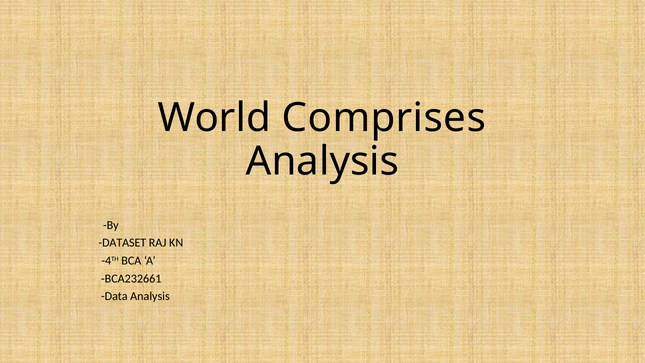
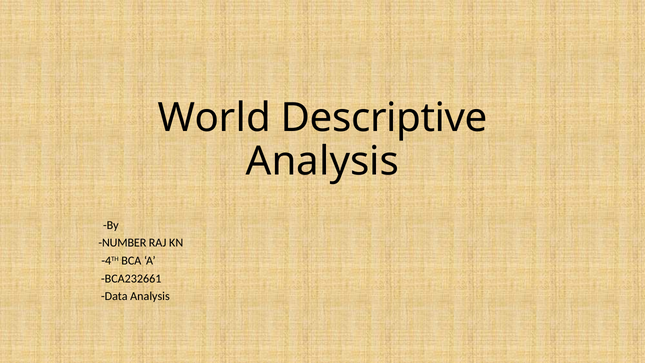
Comprises: Comprises -> Descriptive (384, 118)
DATASET: DATASET -> NUMBER (122, 243)
